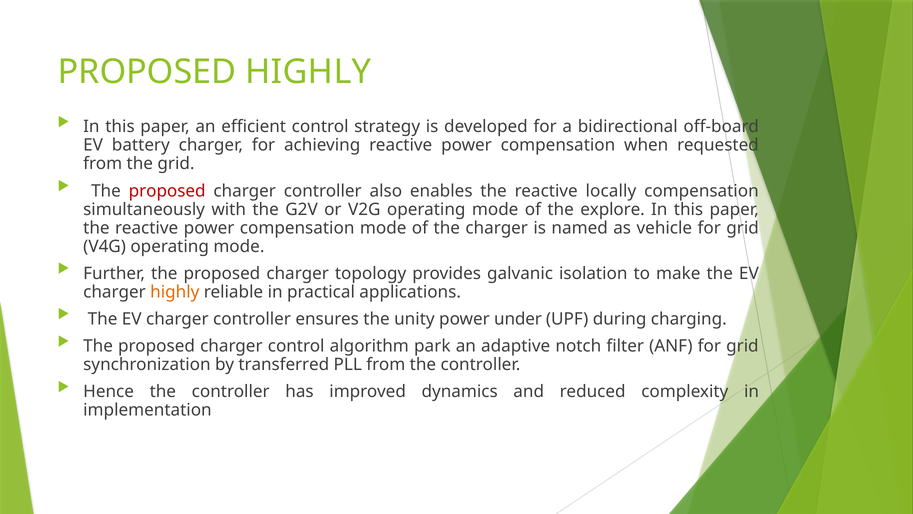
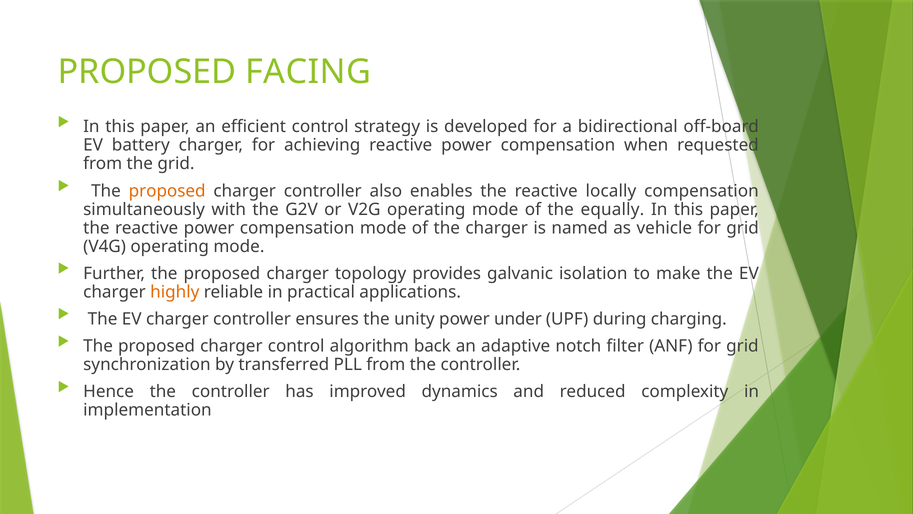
PROPOSED HIGHLY: HIGHLY -> FACING (308, 72)
proposed colour: red -> orange (167, 191)
explore: explore -> equally (612, 209)
park: park -> back (432, 346)
